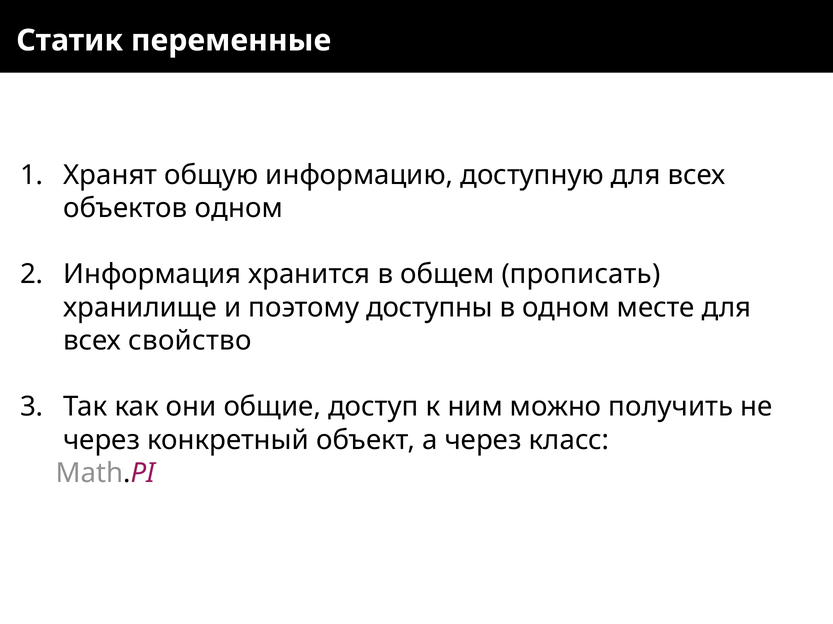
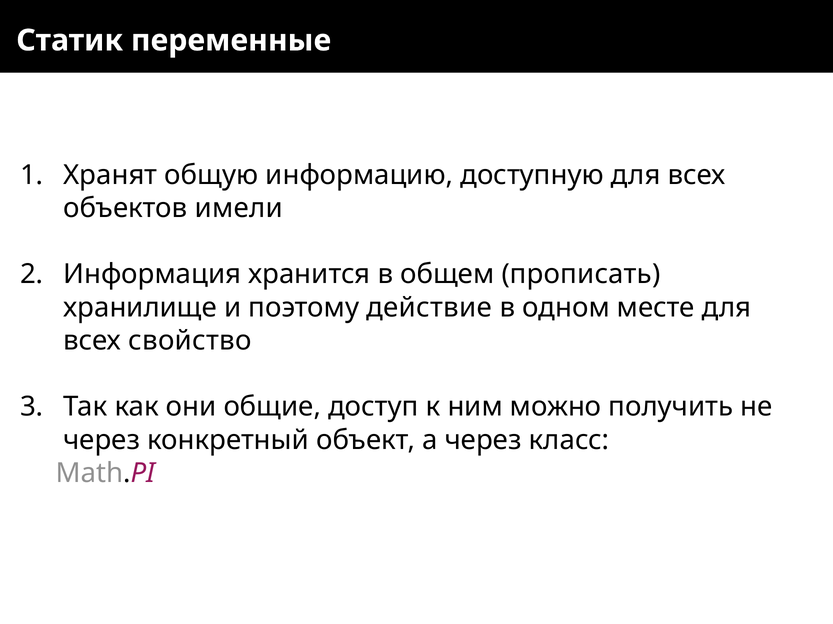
объектов одном: одном -> имели (239, 208)
доступны: доступны -> действие (429, 308)
